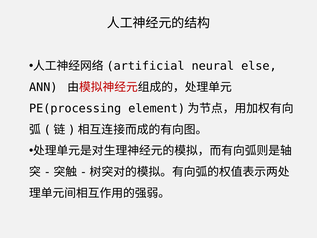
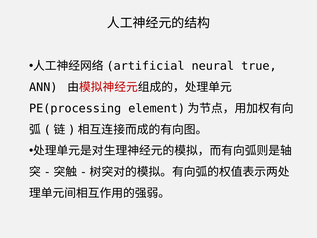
else: else -> true (259, 66)
